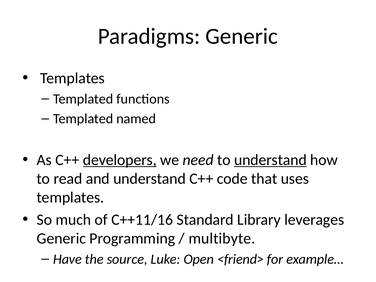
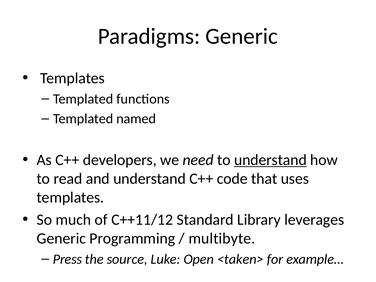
developers underline: present -> none (120, 160)
C++11/16: C++11/16 -> C++11/12 (142, 220)
Have: Have -> Press (67, 259)
<friend>: <friend> -> <taken> (240, 259)
